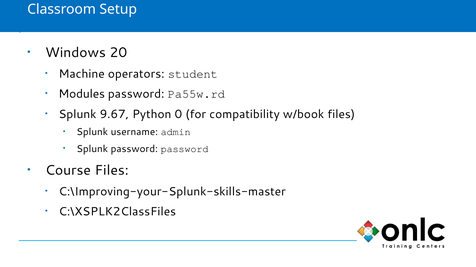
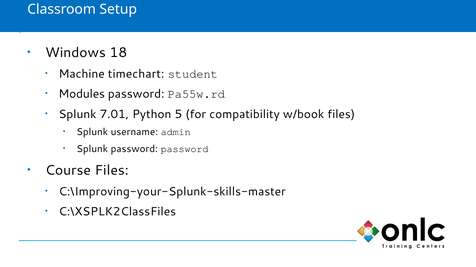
20: 20 -> 18 (118, 53)
operators: operators -> timechart (136, 74)
9.67: 9.67 -> 7.01 (114, 114)
0: 0 -> 5 (178, 114)
